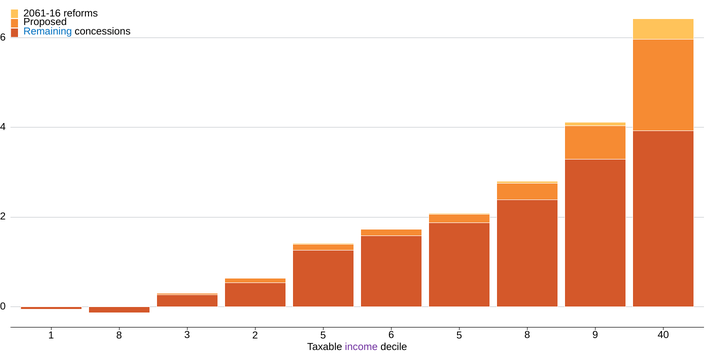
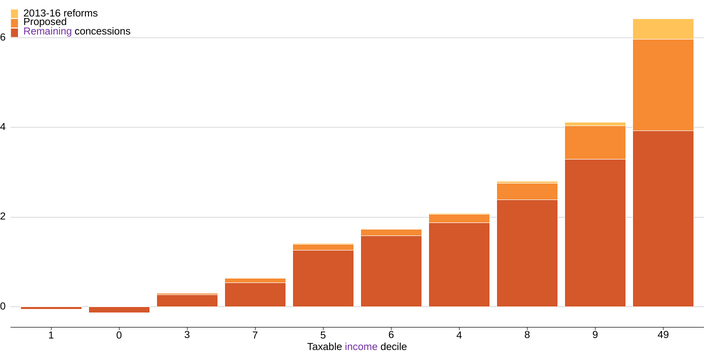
2061-16: 2061-16 -> 2013-16 (42, 13)
Remaining colour: blue -> purple (48, 31)
1 8: 8 -> 0 (119, 336)
3 2: 2 -> 7 (255, 336)
6 5: 5 -> 4 (459, 336)
40: 40 -> 49 (663, 336)
